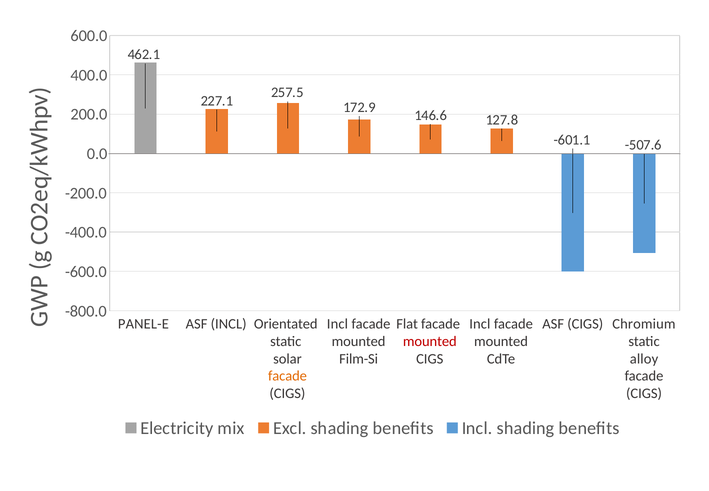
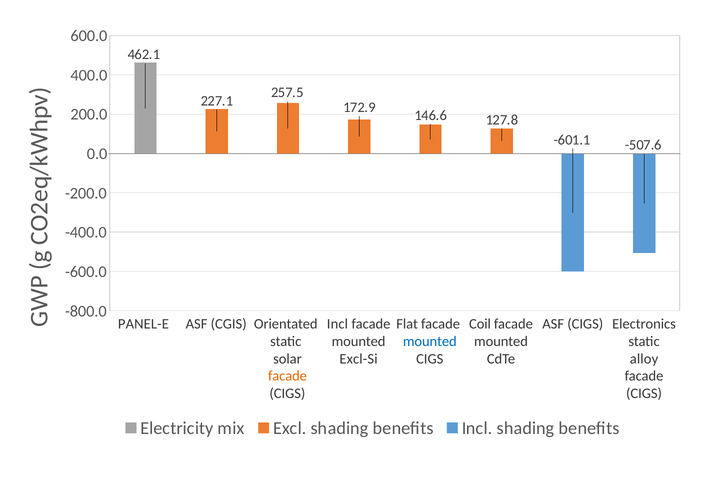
ASF INCL: INCL -> CGIS (229, 324)
Incl: Incl -> Coil (480, 324)
Chromium: Chromium -> Electronics (644, 324)
mounted colour: red -> blue (430, 341)
Film-Si: Film-Si -> Excl-Si (358, 359)
